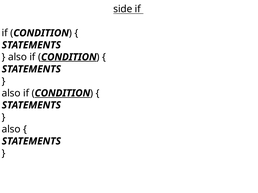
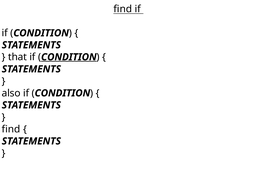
side: side -> find (123, 9)
also: also -> that (18, 57)
CONDITION underline: present -> none (62, 93)
also: also -> find (11, 130)
